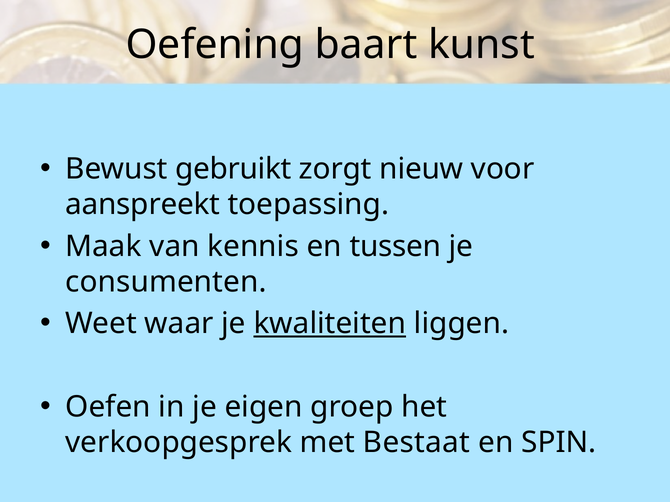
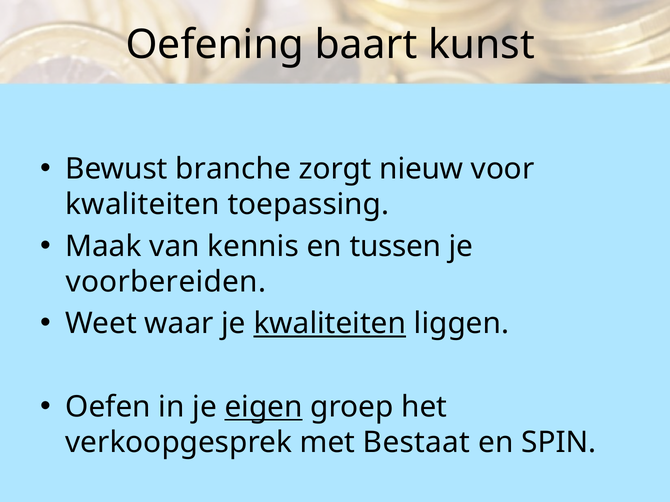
gebruikt: gebruikt -> branche (233, 169)
aanspreekt: aanspreekt -> kwaliteiten (143, 205)
consumenten: consumenten -> voorbereiden (166, 282)
eigen underline: none -> present (264, 407)
